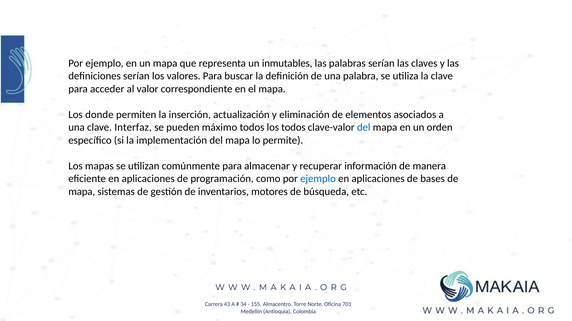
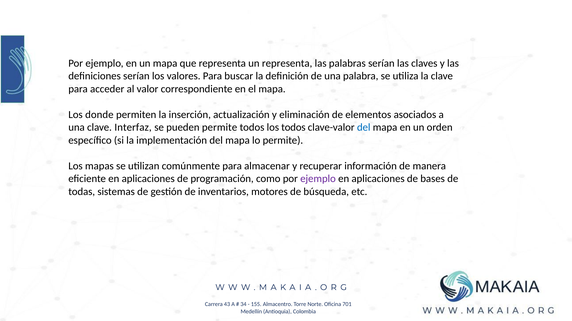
un inmutables: inmutables -> representa (287, 63)
pueden máximo: máximo -> permite (220, 128)
ejemplo colour: blue -> purple (318, 179)
mapa: mapa -> todas (82, 192)
